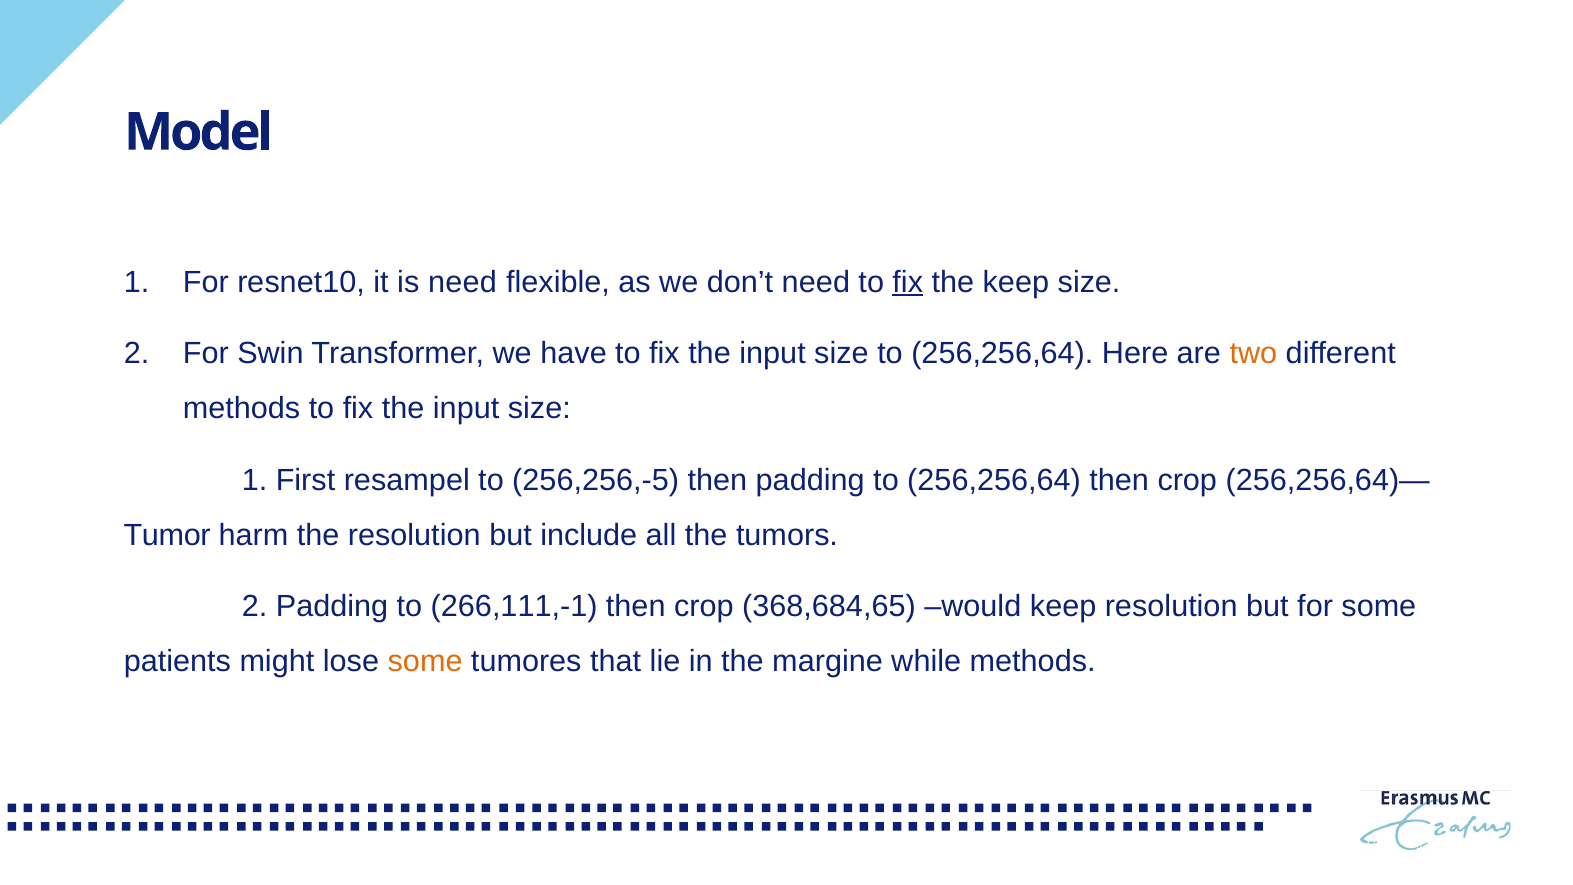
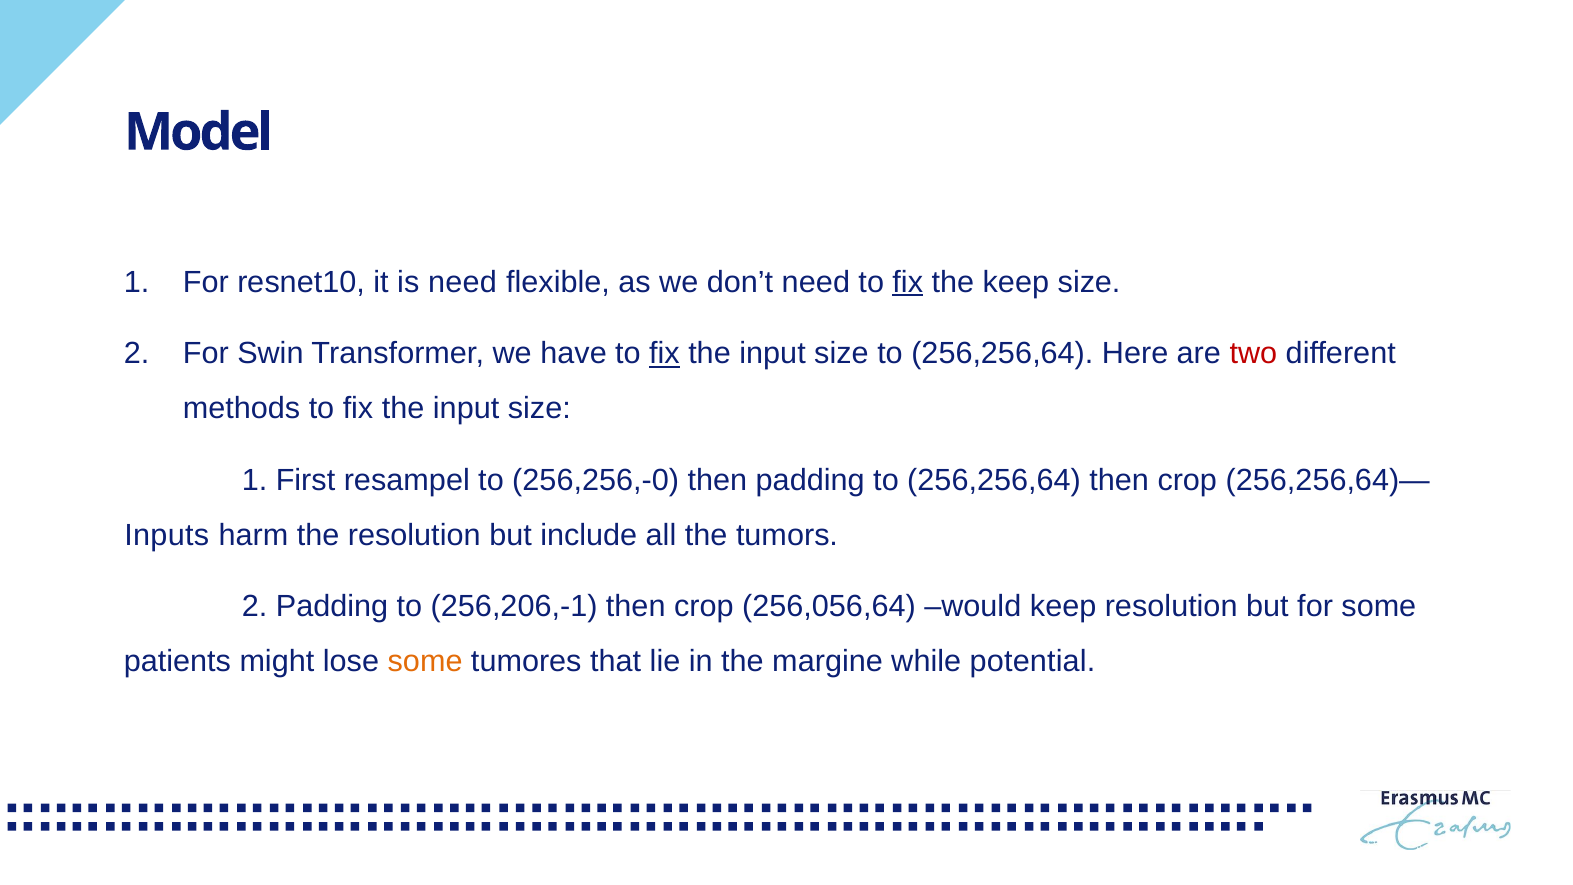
fix underline: none -> present (664, 354)
two colour: orange -> red (1253, 354)
256,256,-5: 256,256,-5 -> 256,256,-0 (596, 480)
Tumor: Tumor -> Inputs (167, 535)
266,111,-1: 266,111,-1 -> 256,206,-1 (514, 607)
368,684,65: 368,684,65 -> 256,056,64 (829, 607)
while methods: methods -> potential (1033, 662)
